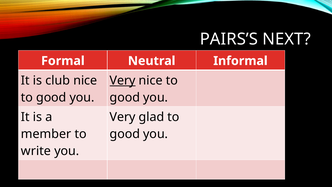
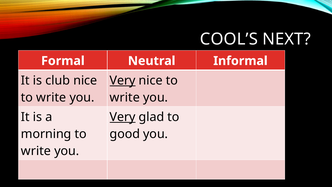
PAIRS’S: PAIRS’S -> COOL’S (229, 39)
good: good -> write (51, 97)
good: good -> write (125, 97)
Very underline: none -> present (123, 117)
member: member -> morning (46, 134)
